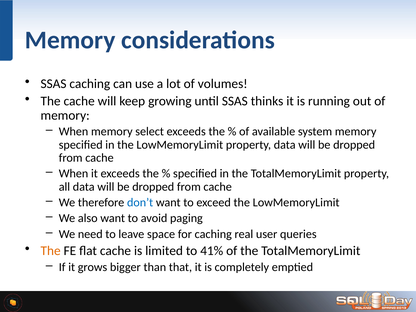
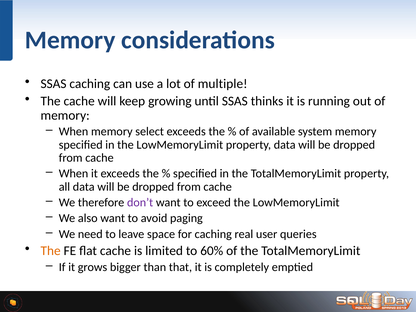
volumes: volumes -> multiple (223, 84)
don’t colour: blue -> purple (140, 203)
41%: 41% -> 60% (212, 251)
